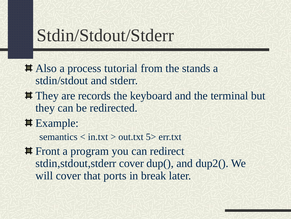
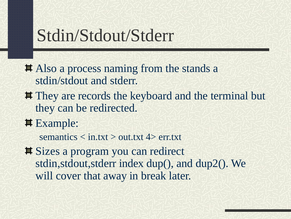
tutorial: tutorial -> naming (121, 68)
5>: 5> -> 4> (151, 136)
Front: Front -> Sizes (48, 151)
stdin,stdout,stderr cover: cover -> index (131, 163)
ports: ports -> away (115, 175)
